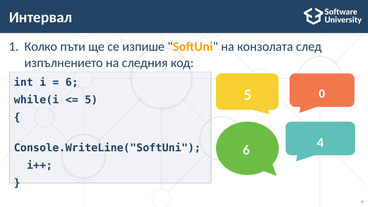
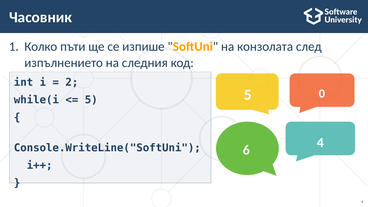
Интервал: Интервал -> Часовник (41, 17)
6: 6 -> 2 (72, 82)
